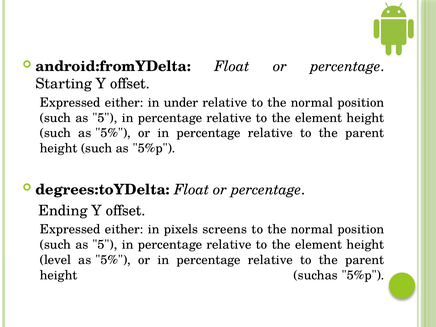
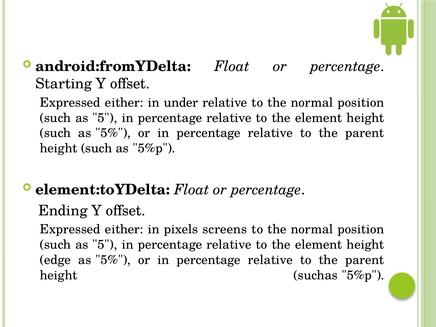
degrees:toYDelta: degrees:toYDelta -> element:toYDelta (103, 190)
level: level -> edge (55, 260)
